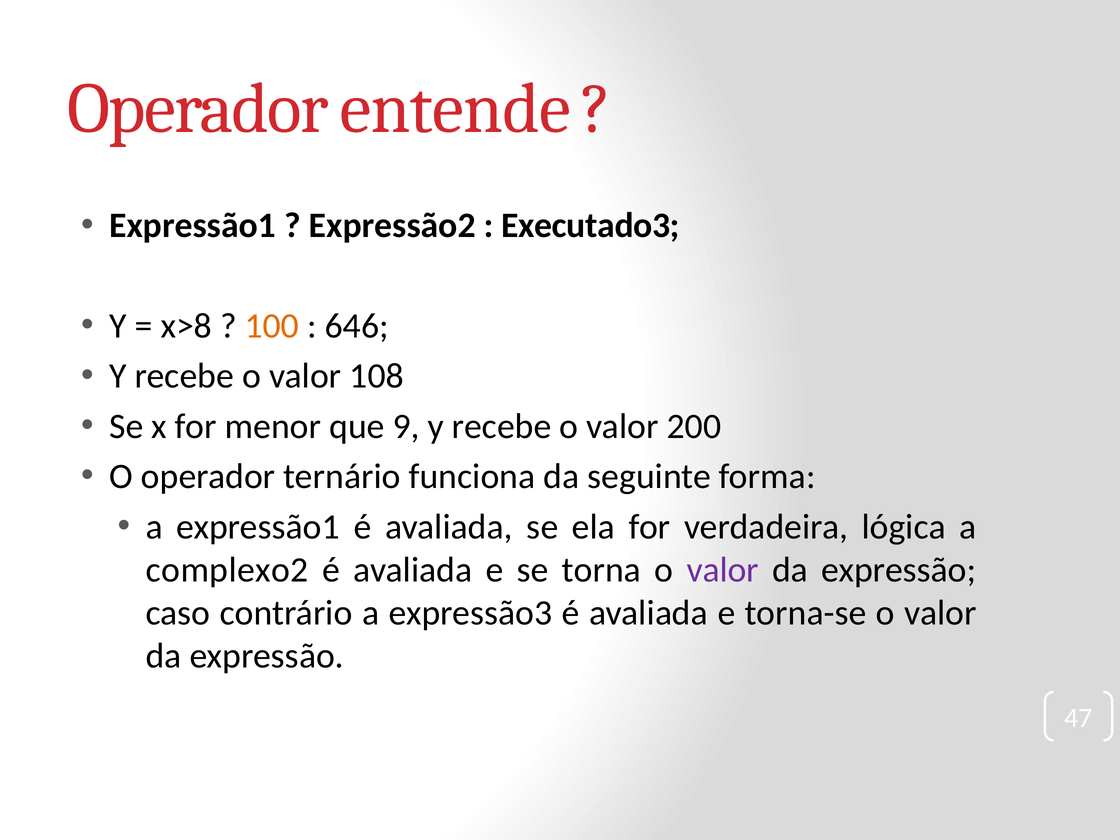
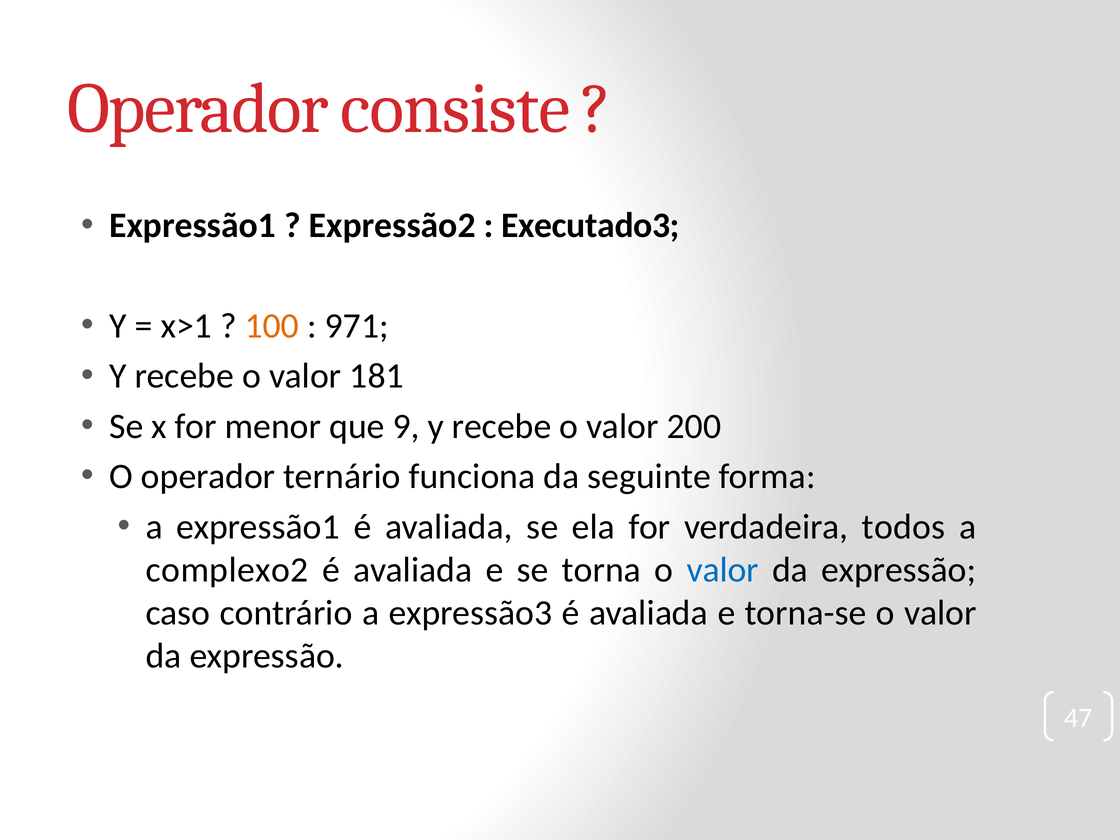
entende: entende -> consiste (455, 109)
x>8: x>8 -> x>1 (186, 326)
646: 646 -> 971 (357, 326)
108: 108 -> 181 (377, 376)
lógica: lógica -> todos (904, 527)
valor colour: purple -> blue (723, 570)
